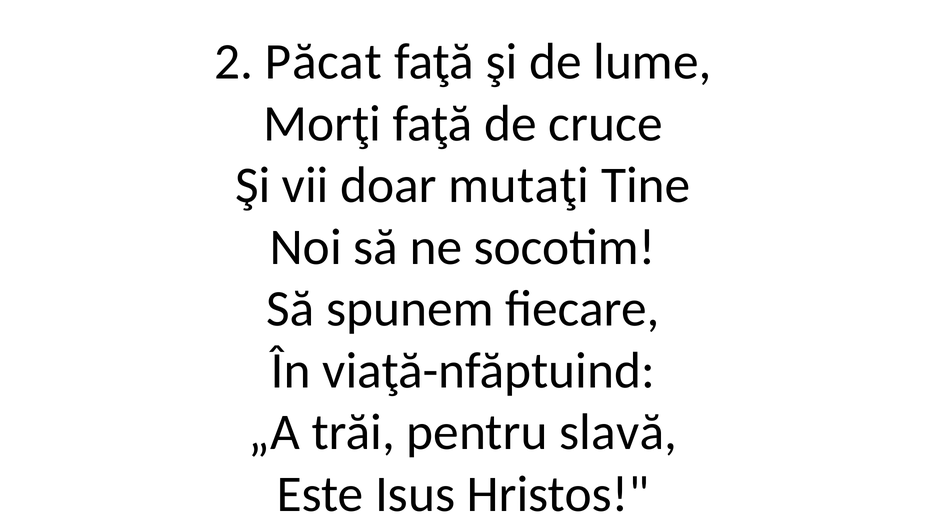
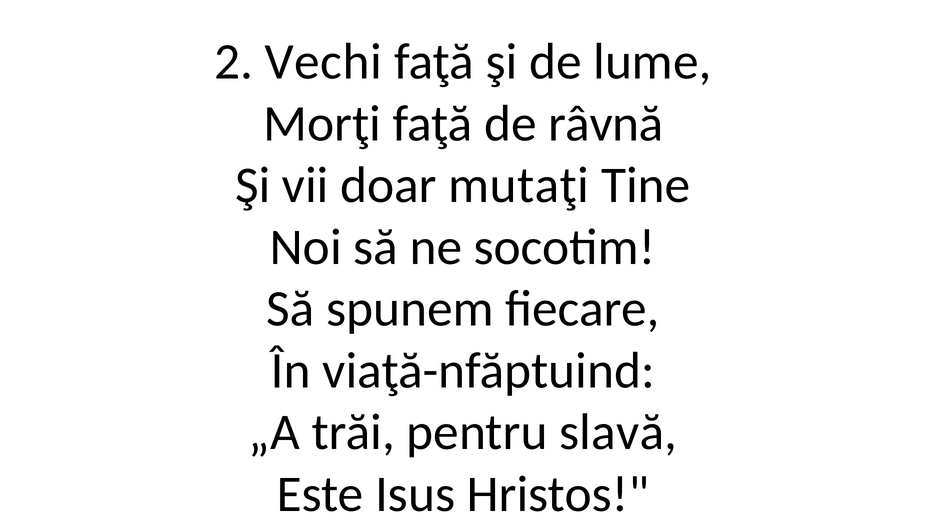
Păcat: Păcat -> Vechi (323, 62)
cruce: cruce -> râvnă (606, 124)
